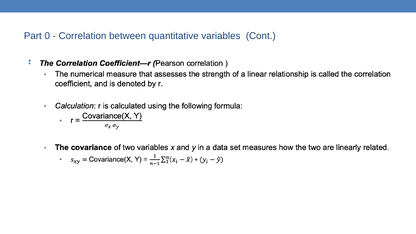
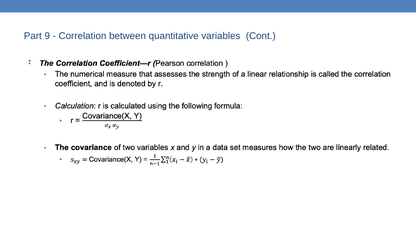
0: 0 -> 9 (47, 36)
